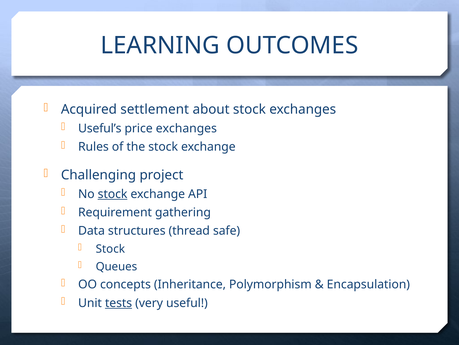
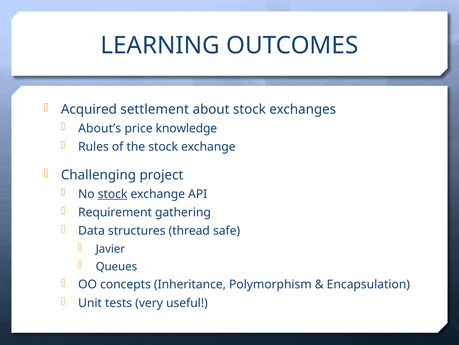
Useful’s: Useful’s -> About’s (100, 128)
price exchanges: exchanges -> knowledge (186, 128)
Stock: Stock -> Javier (110, 248)
tests underline: present -> none (119, 302)
